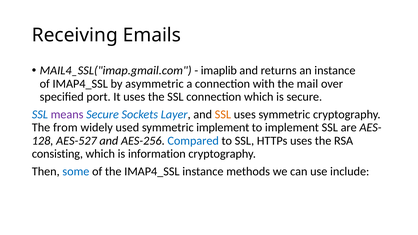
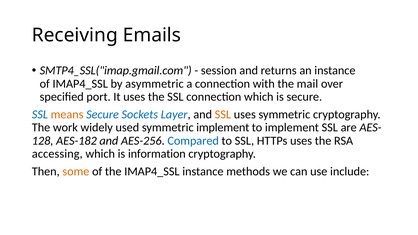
MAIL4_SSL("imap.gmail.com: MAIL4_SSL("imap.gmail.com -> SMTP4_SSL("imap.gmail.com (116, 71)
imaplib: imaplib -> session (219, 71)
means colour: purple -> orange (67, 115)
from: from -> work (65, 128)
AES-527: AES-527 -> AES-182 (76, 141)
consisting: consisting -> accessing (57, 154)
some colour: blue -> orange (76, 172)
